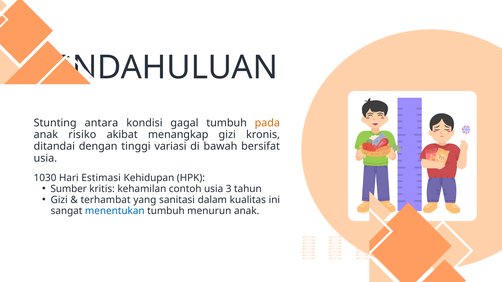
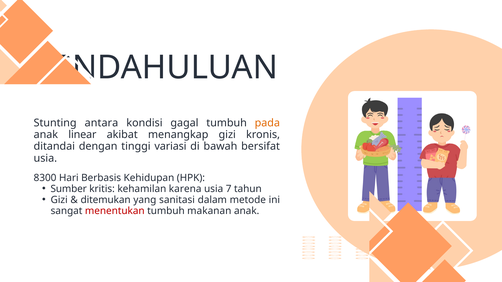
risiko: risiko -> linear (82, 135)
1030: 1030 -> 8300 (45, 178)
Estimasi: Estimasi -> Berbasis (101, 178)
contoh: contoh -> karena (185, 189)
3: 3 -> 7 (229, 189)
terhambat: terhambat -> ditemukan (106, 200)
kualitas: kualitas -> metode (248, 200)
menentukan colour: blue -> red (115, 211)
menurun: menurun -> makanan (209, 211)
